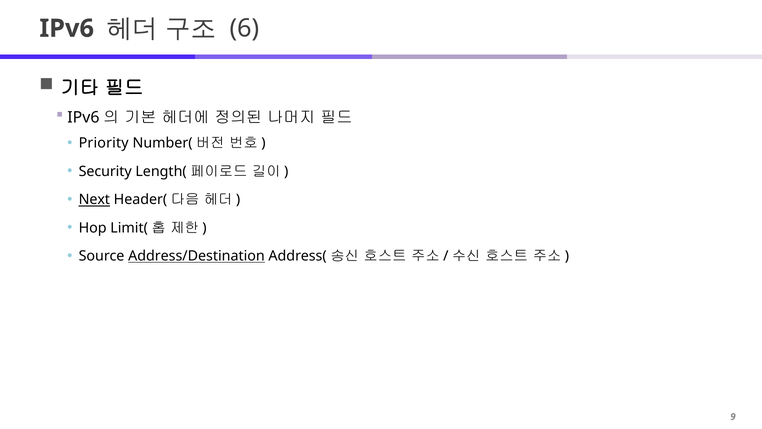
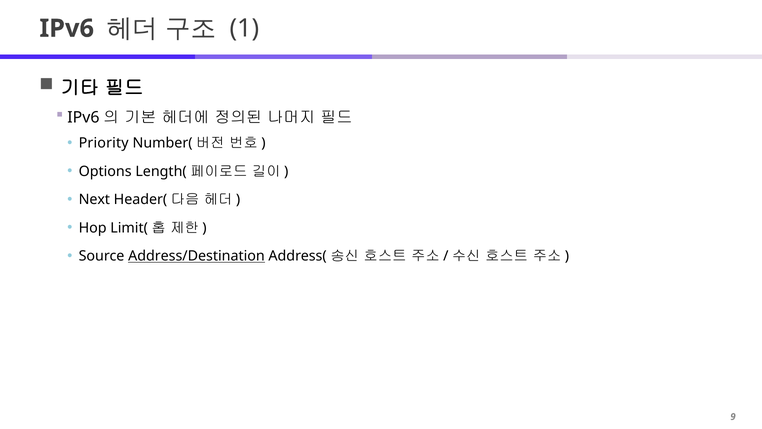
6: 6 -> 1 (245, 28)
Security: Security -> Options (105, 171)
Next underline: present -> none (94, 200)
